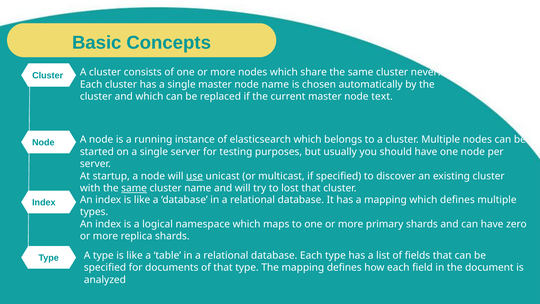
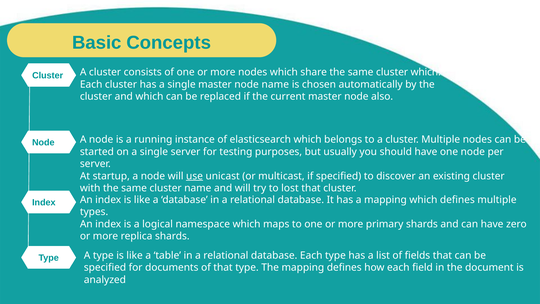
cluster never: never -> which (426, 72)
text: text -> also (382, 96)
same underline: present -> none (134, 188)
